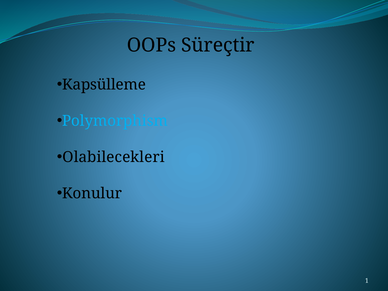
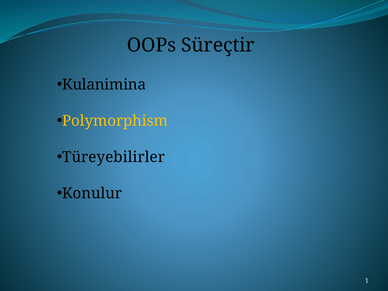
Kapsülleme: Kapsülleme -> Kulanimina (104, 85)
Polymorphism colour: light blue -> yellow (115, 121)
Olabilecekleri: Olabilecekleri -> Türeyebilirler (114, 157)
